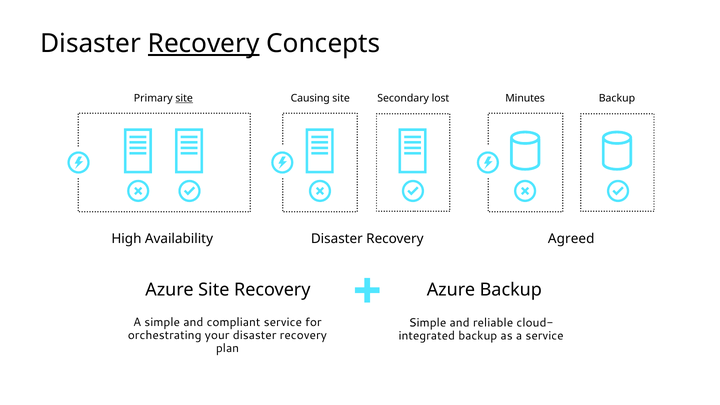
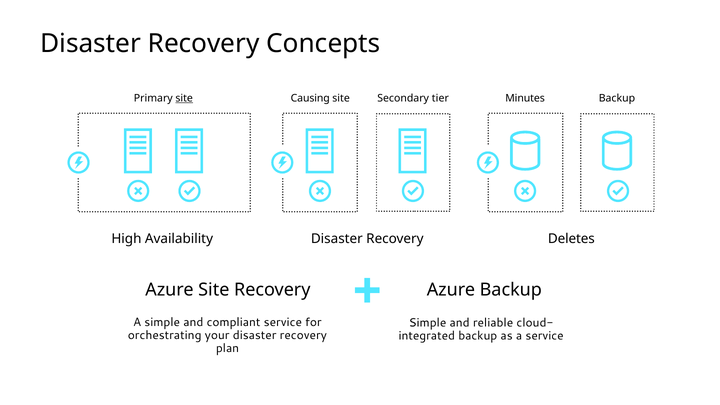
Recovery underline: present -> none (204, 44)
lost: lost -> tier (440, 98)
Agreed: Agreed -> Deletes (571, 239)
